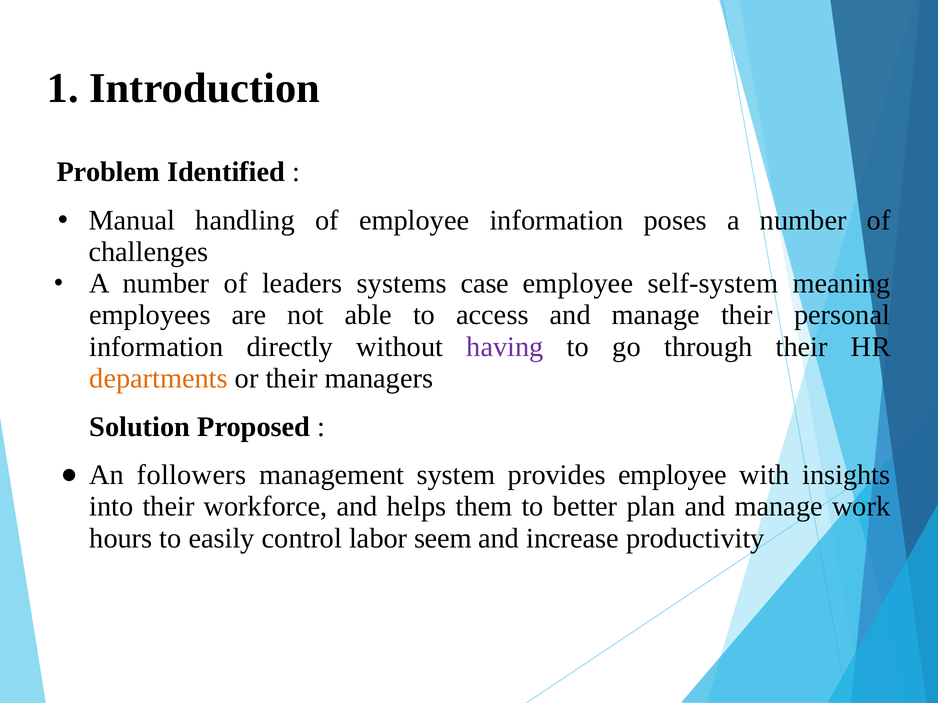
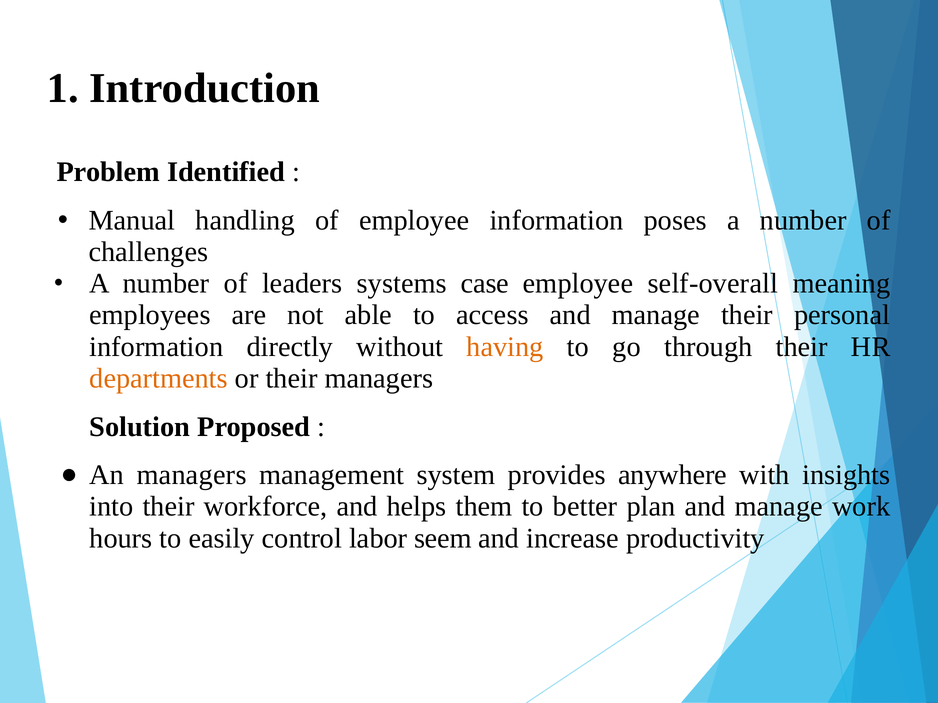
self-system: self-system -> self-overall (713, 284)
having colour: purple -> orange (505, 347)
An followers: followers -> managers (192, 475)
provides employee: employee -> anywhere (672, 475)
